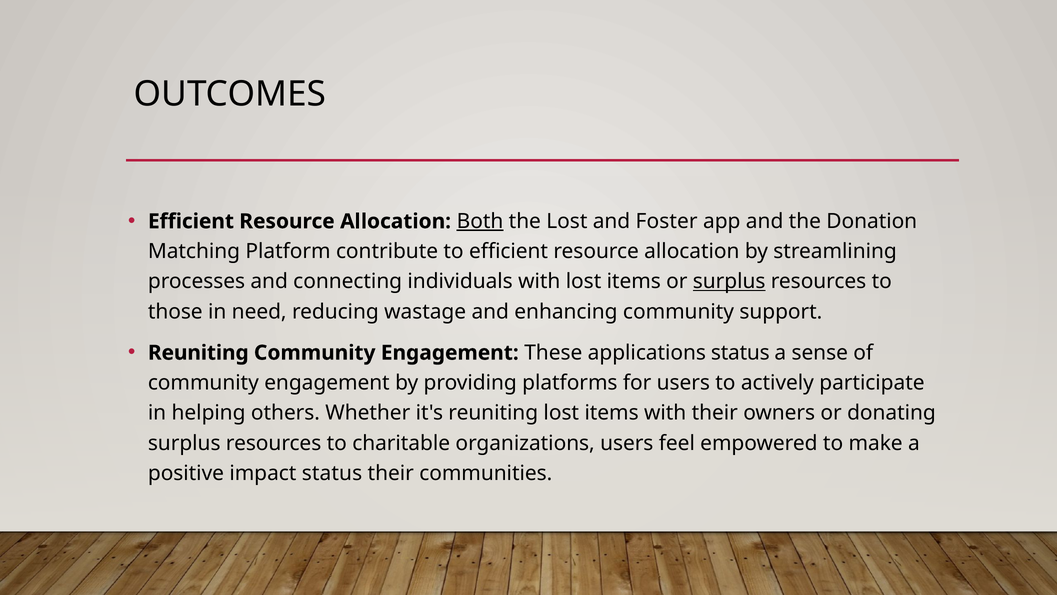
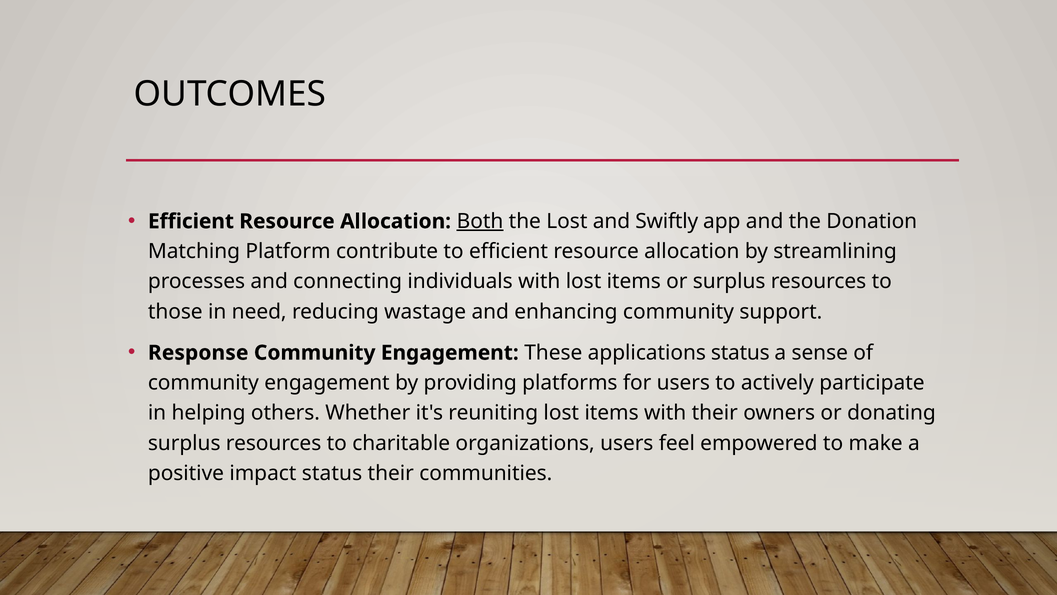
Foster: Foster -> Swiftly (667, 221)
surplus underline: present -> none (729, 281)
Reuniting: Reuniting -> Response (198, 353)
